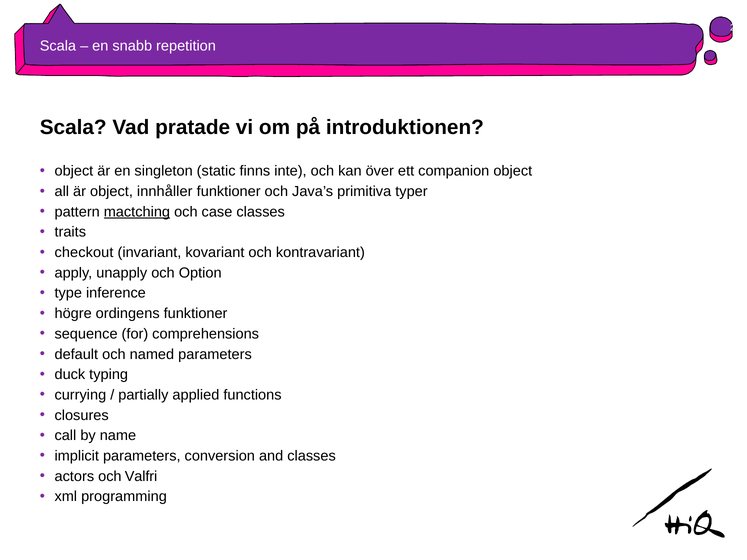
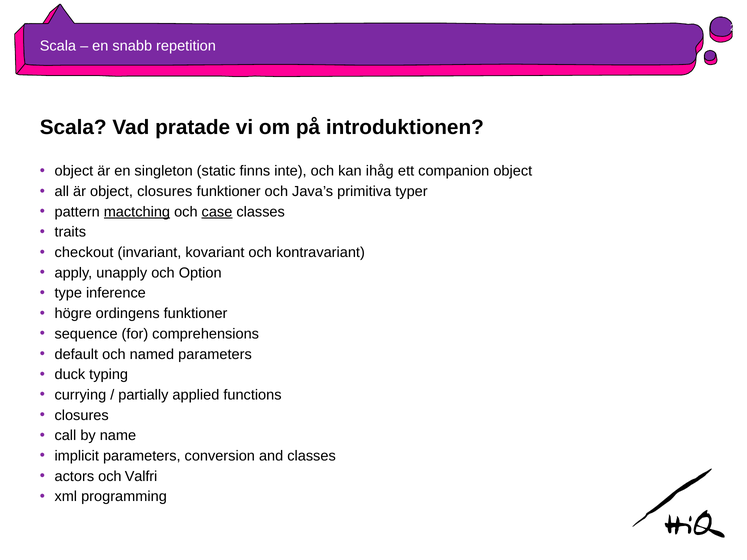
över: över -> ihåg (380, 171)
object innhåller: innhåller -> closures (165, 192)
case underline: none -> present (217, 212)
